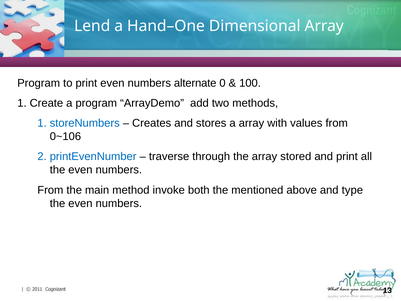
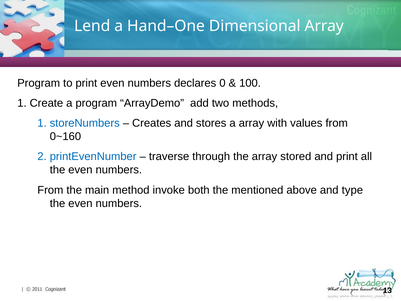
alternate: alternate -> declares (195, 83)
0~106: 0~106 -> 0~160 (65, 136)
